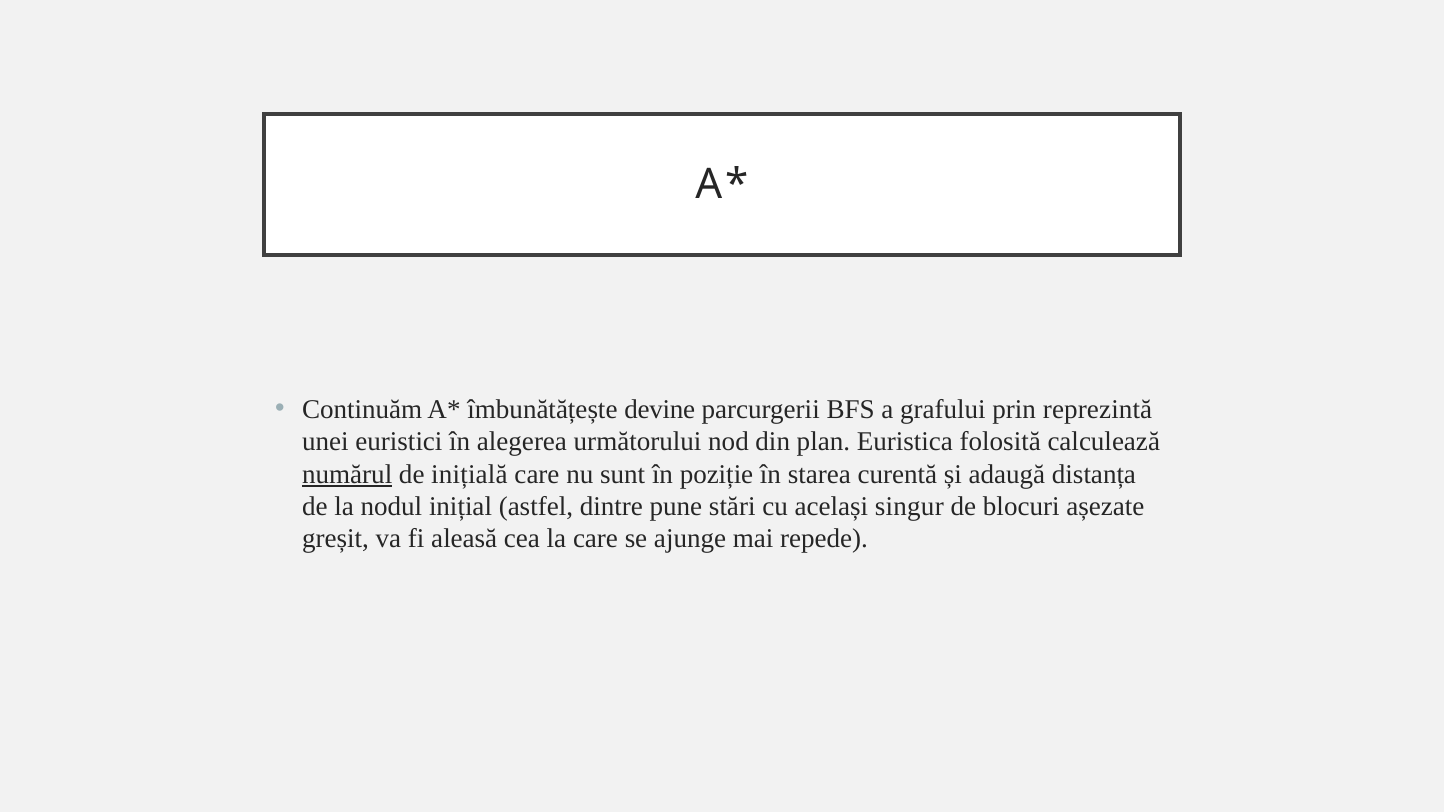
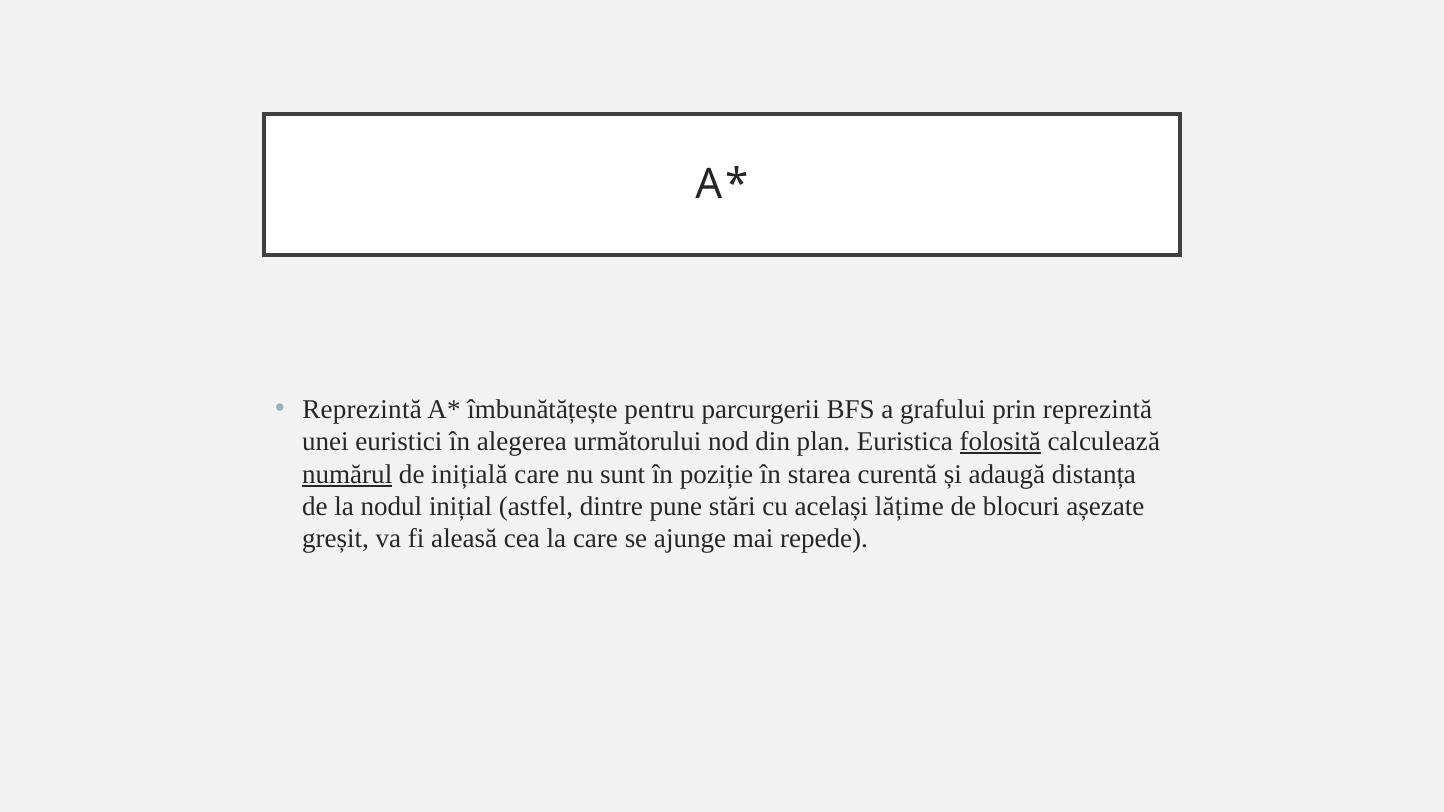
Continuăm: Continuăm -> Reprezintă (362, 409)
devine: devine -> pentru (659, 409)
folosită underline: none -> present (1000, 442)
singur: singur -> lățime (909, 507)
